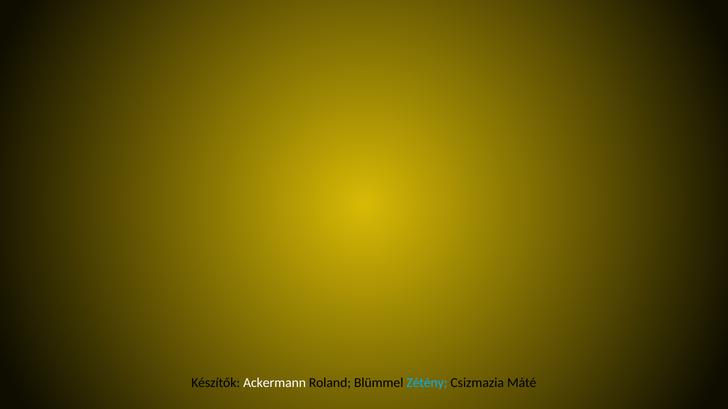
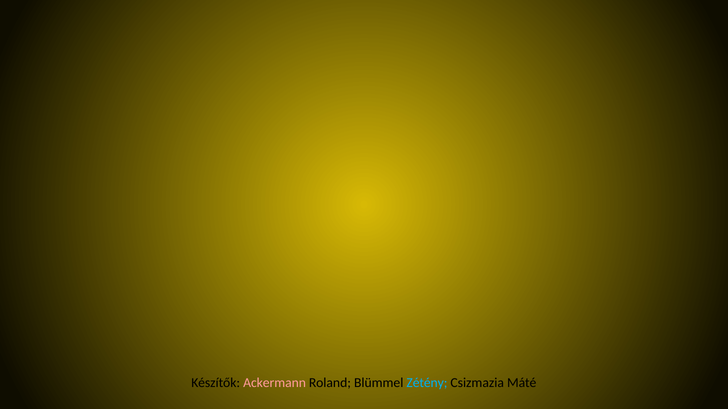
Ackermann colour: white -> pink (275, 383)
